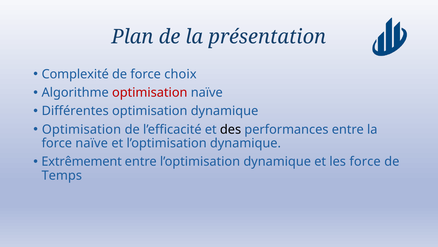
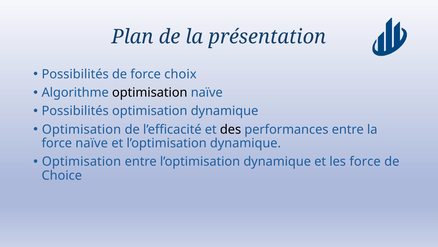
Complexité: Complexité -> Possibilités (75, 74)
optimisation colour: red -> black (150, 92)
Différentes: Différentes -> Possibilités (75, 111)
Extrêmement: Extrêmement -> Optimisation (81, 161)
Temps: Temps -> Choice (62, 175)
